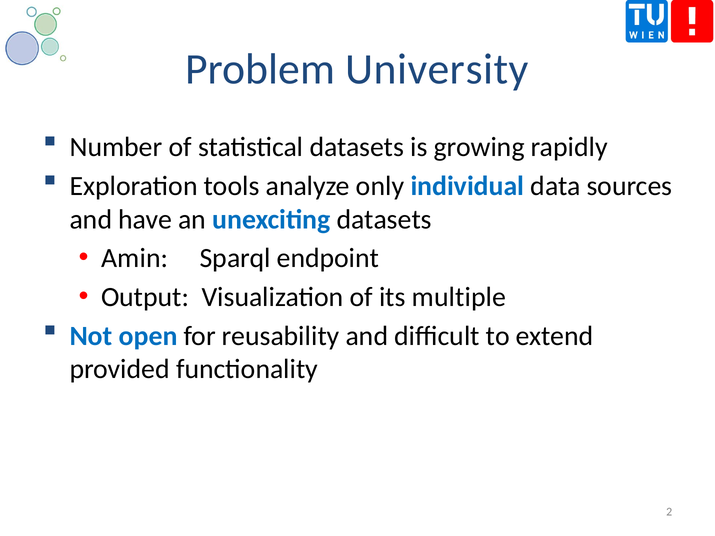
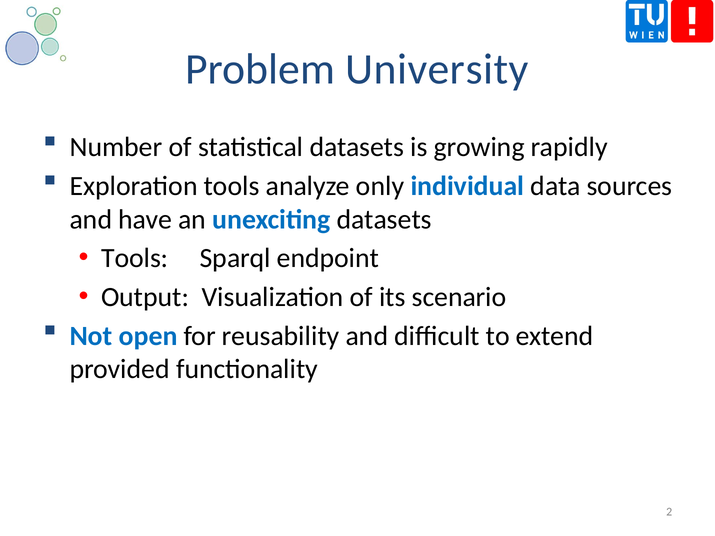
Amin: Amin -> Tools (135, 258)
multiple: multiple -> scenario (459, 297)
